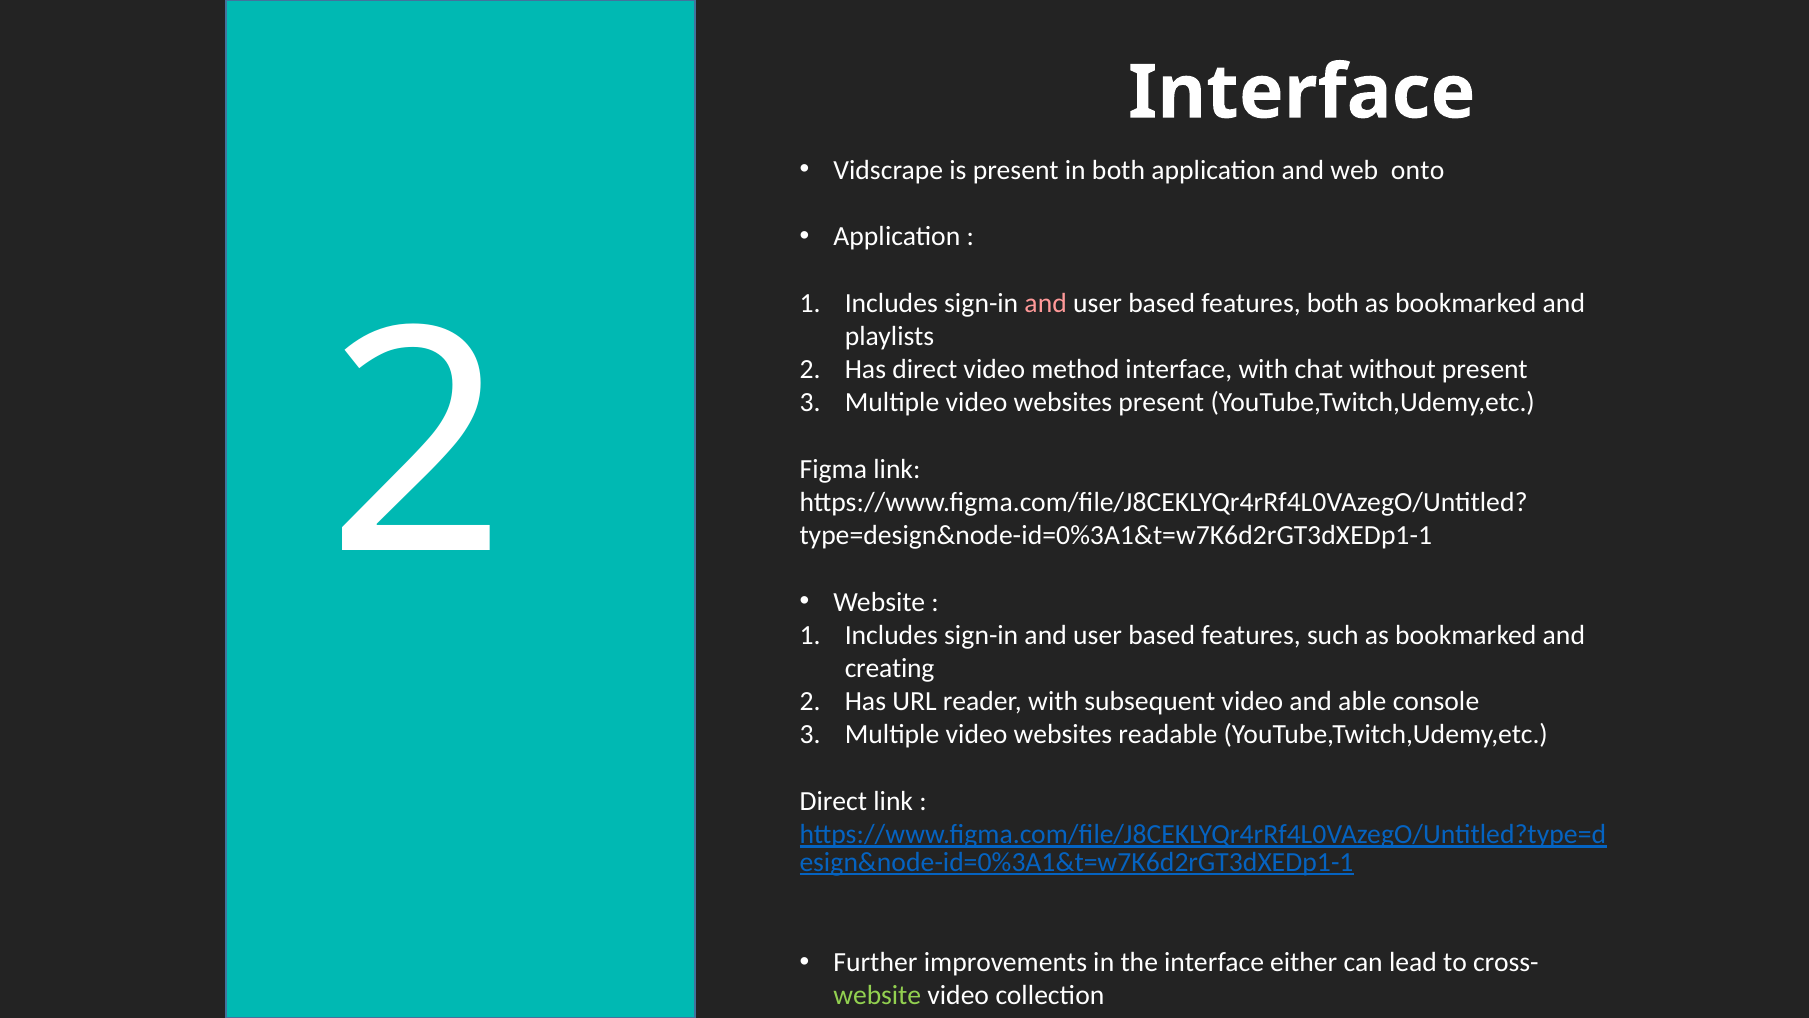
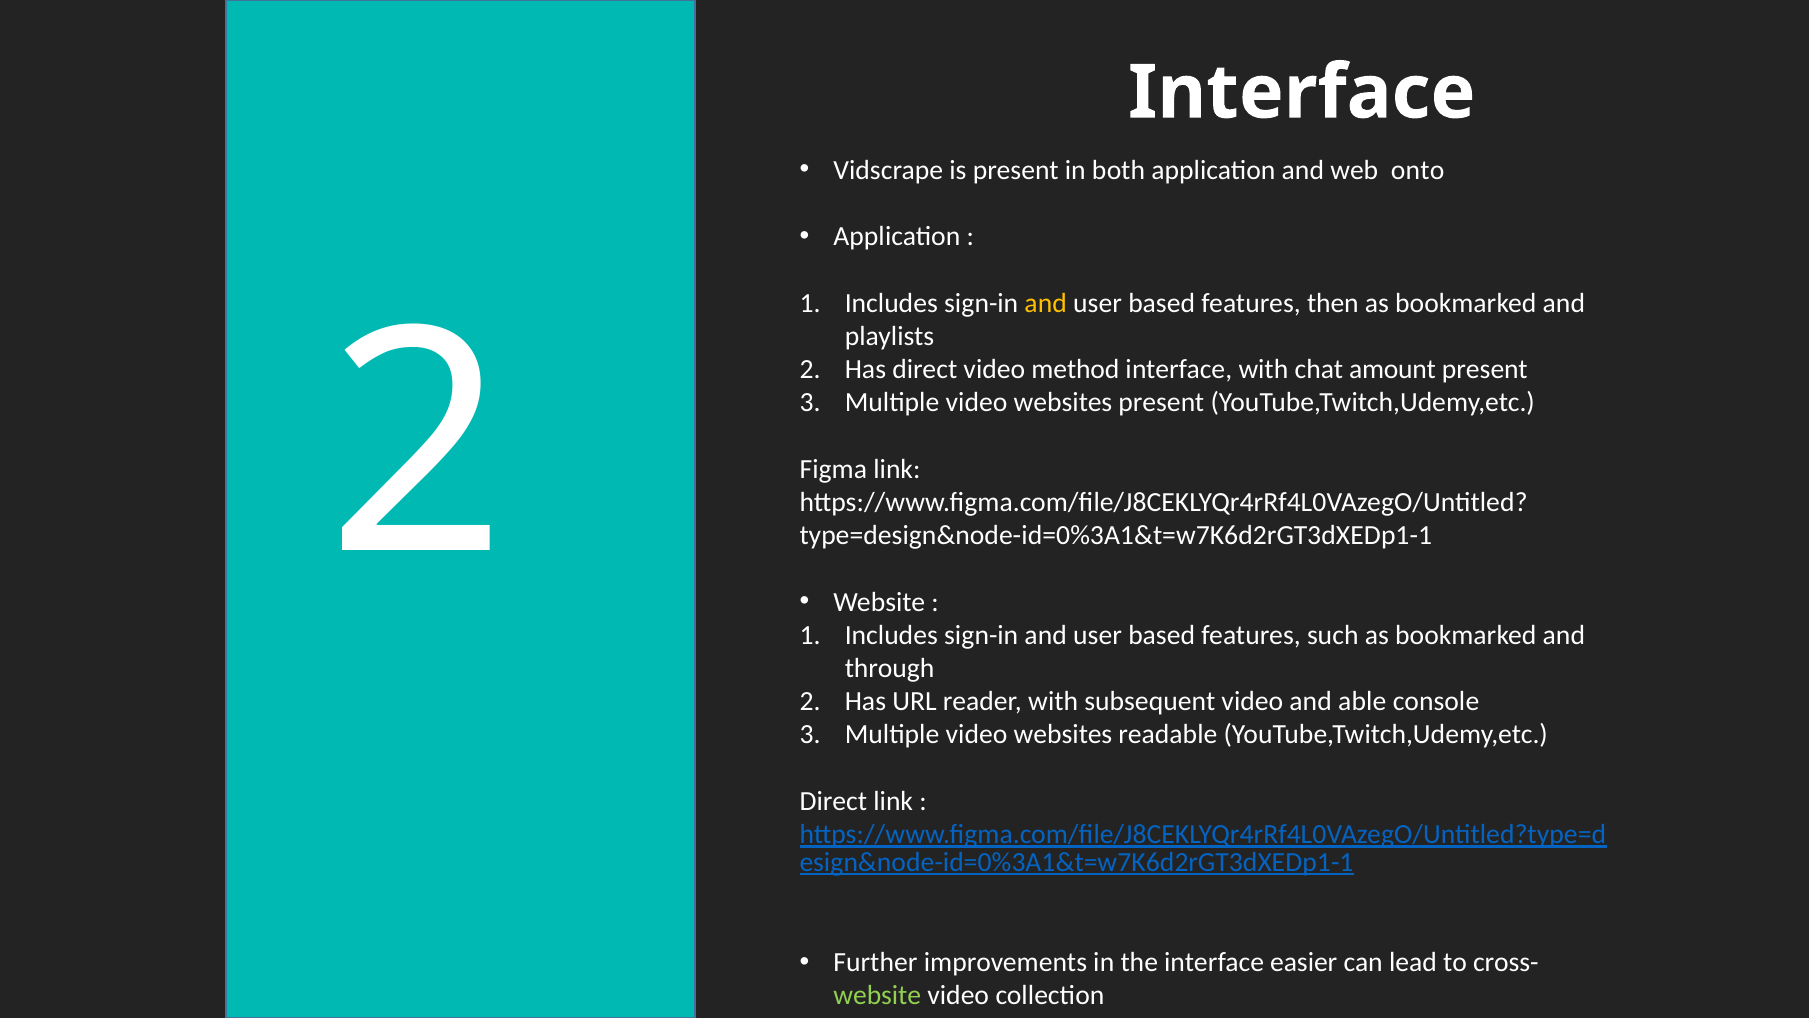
and colour: pink -> yellow (1046, 303)
features both: both -> then (1333, 303)
without: without -> amount (1393, 369)
creating: creating -> through (890, 668)
either: either -> easier (1304, 962)
